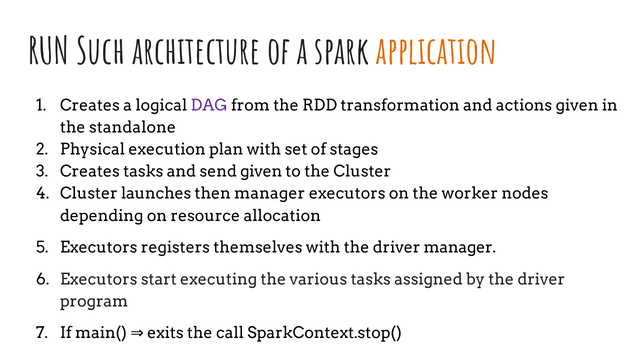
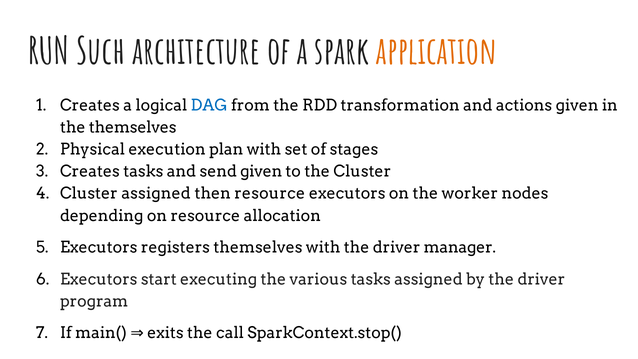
DAG colour: purple -> blue (209, 106)
the standalone: standalone -> themselves (133, 128)
Cluster launches: launches -> assigned (156, 194)
then manager: manager -> resource (270, 194)
